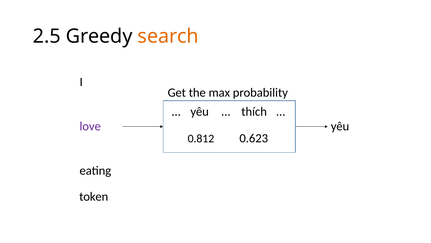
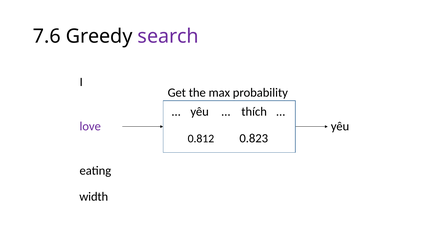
2.5: 2.5 -> 7.6 (47, 36)
search colour: orange -> purple (168, 36)
0.623: 0.623 -> 0.823 (254, 138)
token: token -> width (94, 196)
